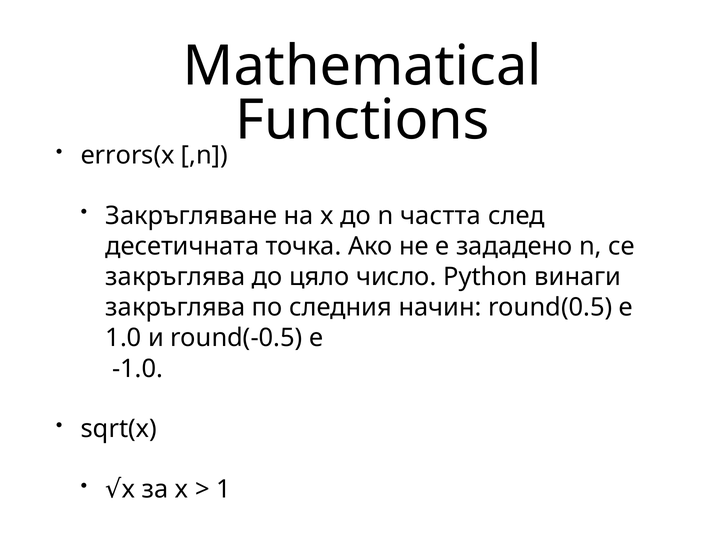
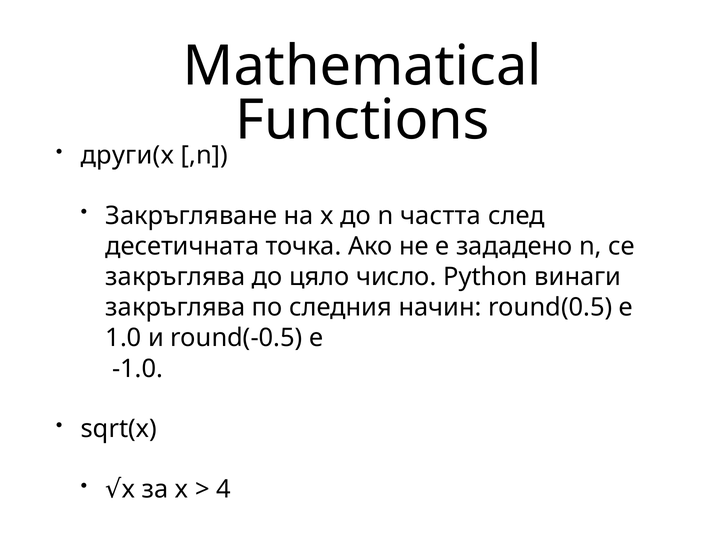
errors(x: errors(x -> други(x (127, 155)
1: 1 -> 4 (224, 489)
